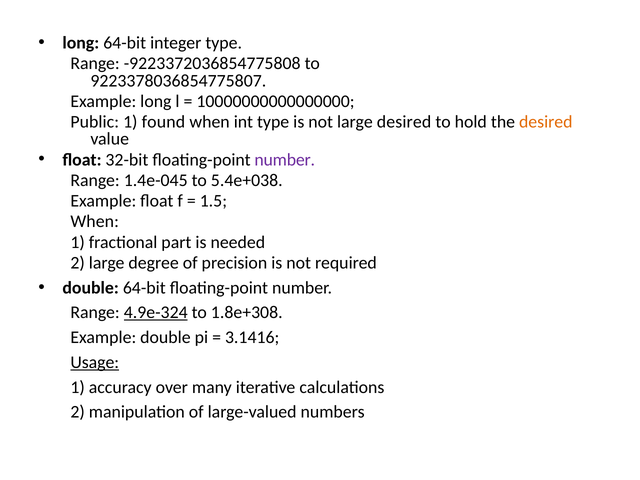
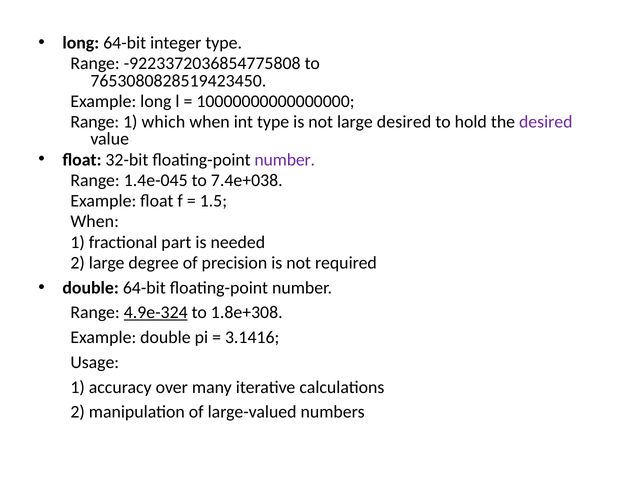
9223378036854775807: 9223378036854775807 -> 7653080828519423450 (178, 81)
Public: Public -> Range (95, 122)
found: found -> which (163, 122)
desired colour: orange -> purple (546, 122)
5.4e+038: 5.4e+038 -> 7.4e+038 (247, 180)
Usage underline: present -> none (95, 362)
